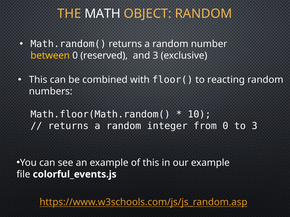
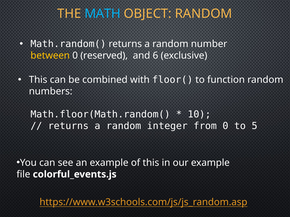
MATH colour: white -> light blue (103, 14)
and 3: 3 -> 6 (155, 56)
reacting: reacting -> function (226, 80)
to 3: 3 -> 5 (255, 126)
